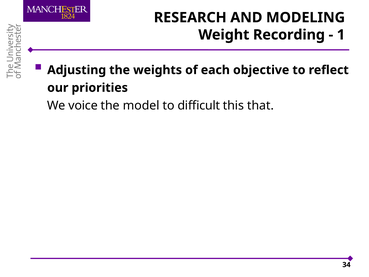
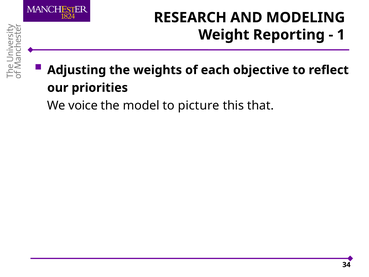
Recording: Recording -> Reporting (289, 35)
difficult: difficult -> picture (199, 105)
